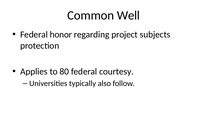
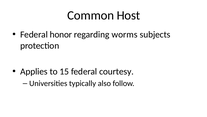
Well: Well -> Host (128, 15)
project: project -> worms (124, 34)
80: 80 -> 15 (64, 71)
